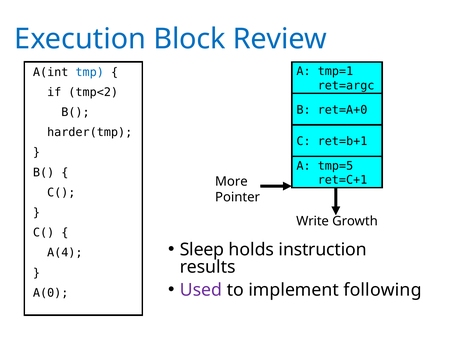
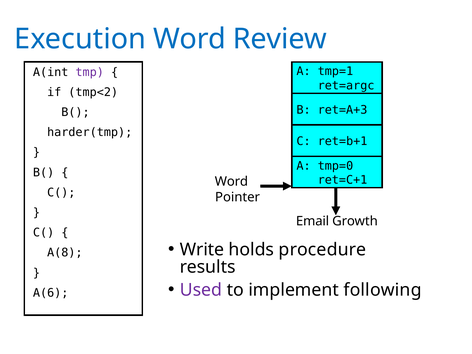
Execution Block: Block -> Word (190, 39)
tmp colour: blue -> purple (90, 72)
ret=A+0: ret=A+0 -> ret=A+3 (343, 110)
tmp=5: tmp=5 -> tmp=0 (335, 166)
More: More -> Word (231, 181)
Write: Write -> Email (313, 221)
Sleep: Sleep -> Write (202, 250)
instruction: instruction -> procedure (322, 250)
A(4: A(4 -> A(8 (65, 253)
A(0: A(0 -> A(6 (51, 293)
